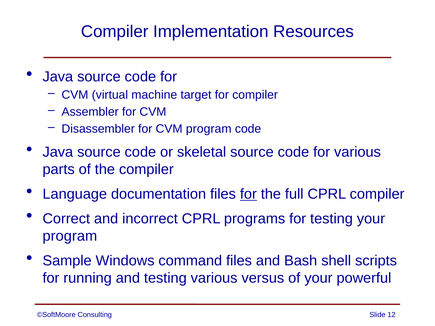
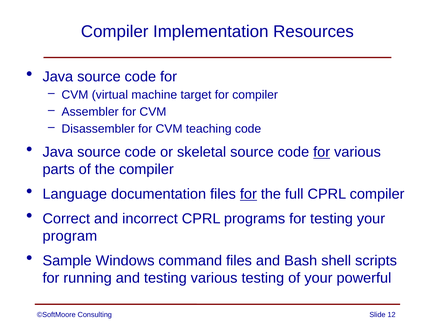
CVM program: program -> teaching (209, 129)
for underline: none -> present (322, 152)
various versus: versus -> testing (263, 278)
